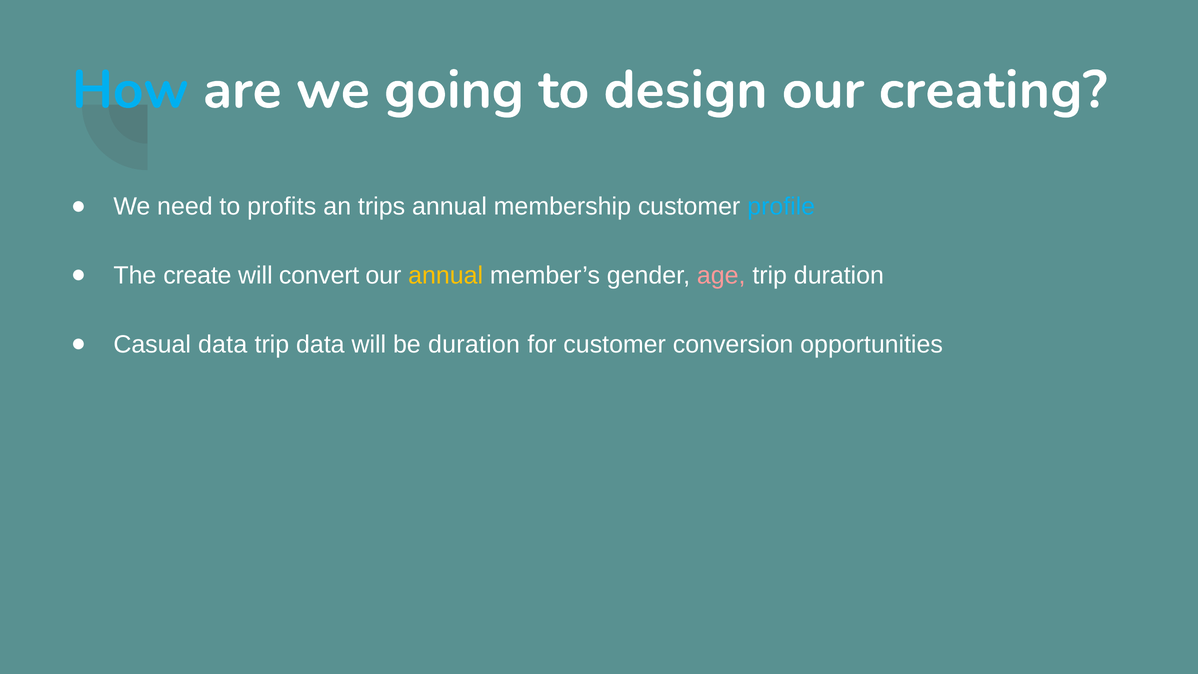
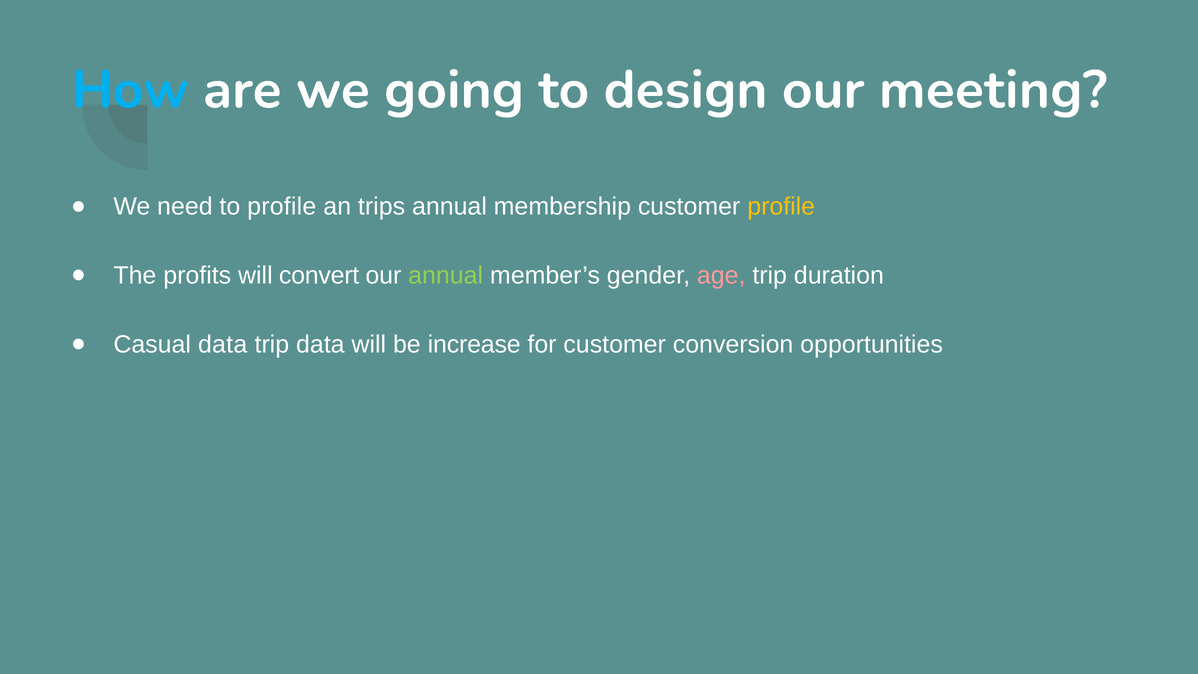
creating: creating -> meeting (993, 90)
to profits: profits -> profile (282, 207)
profile colour: light blue -> yellow (781, 207)
create: create -> profits (197, 276)
annual colour: yellow -> light green (446, 276)
be duration: duration -> increase (474, 344)
